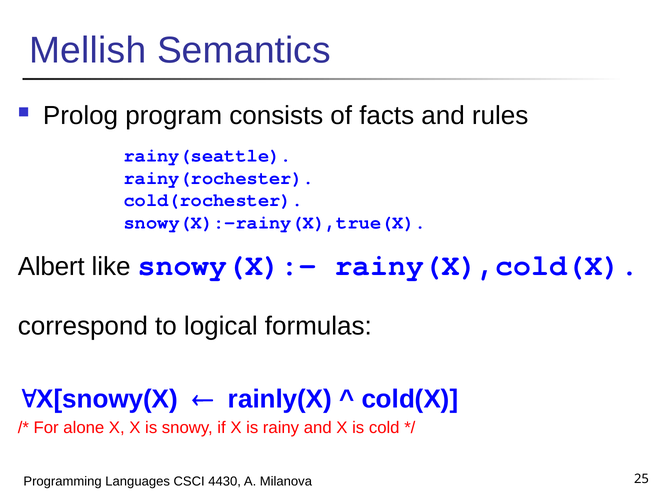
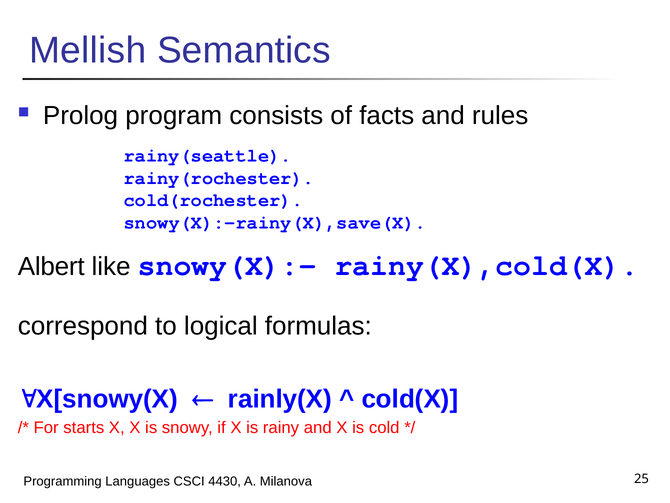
snowy(X):-rainy(X),true(X: snowy(X):-rainy(X),true(X -> snowy(X):-rainy(X),save(X (275, 222)
alone: alone -> starts (84, 427)
